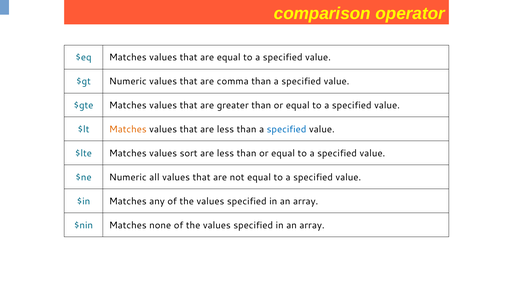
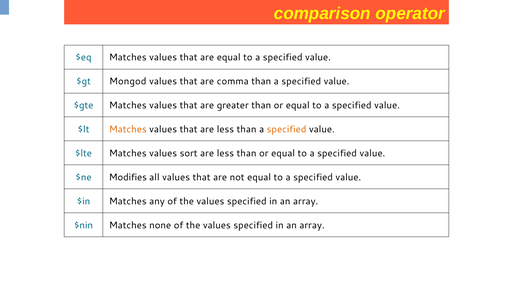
$gt Numeric: Numeric -> Mongod (128, 81)
specified colour: blue -> orange (287, 129)
$ne Numeric: Numeric -> Modifies (128, 177)
